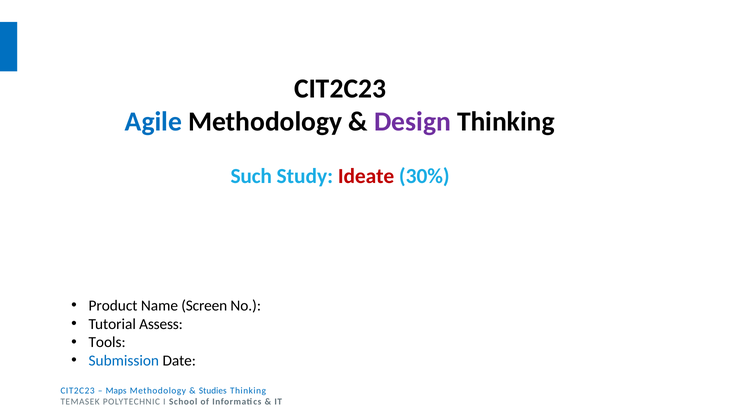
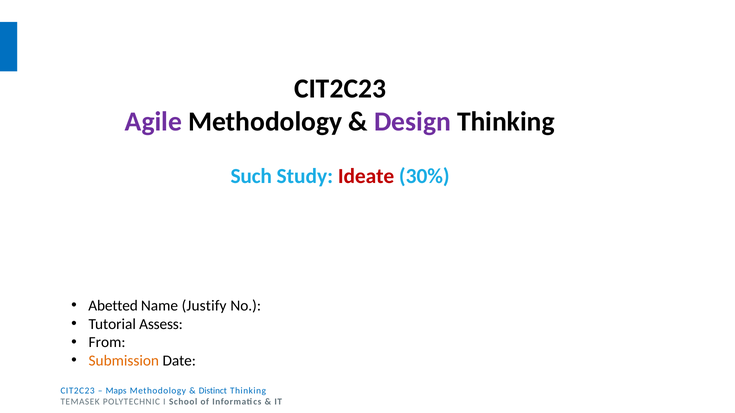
Agile colour: blue -> purple (153, 122)
Product: Product -> Abetted (113, 306)
Screen: Screen -> Justify (204, 306)
Tools: Tools -> From (107, 343)
Submission colour: blue -> orange (124, 361)
Studies: Studies -> Distinct (213, 391)
